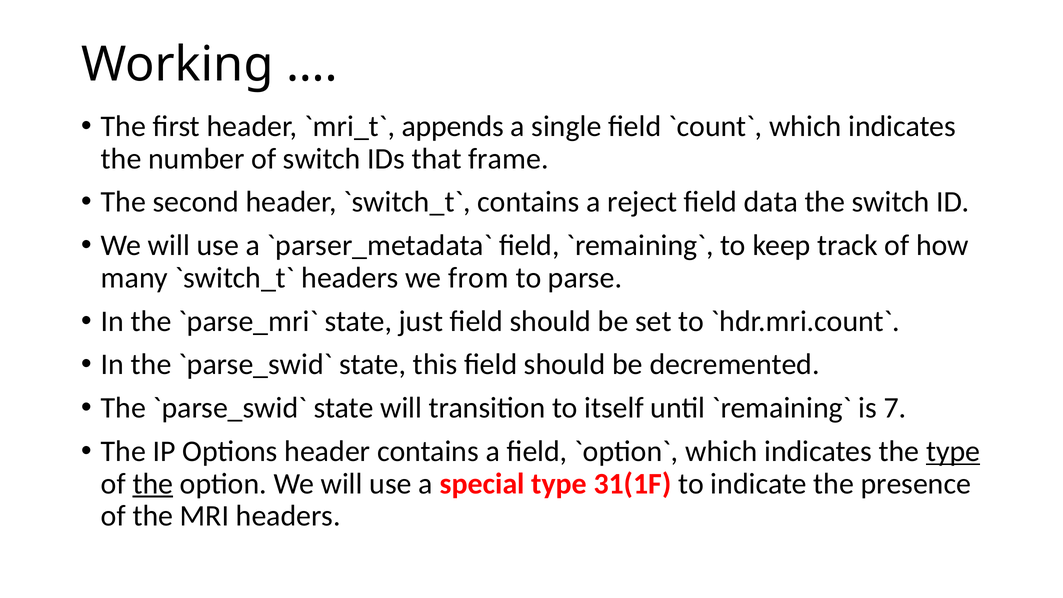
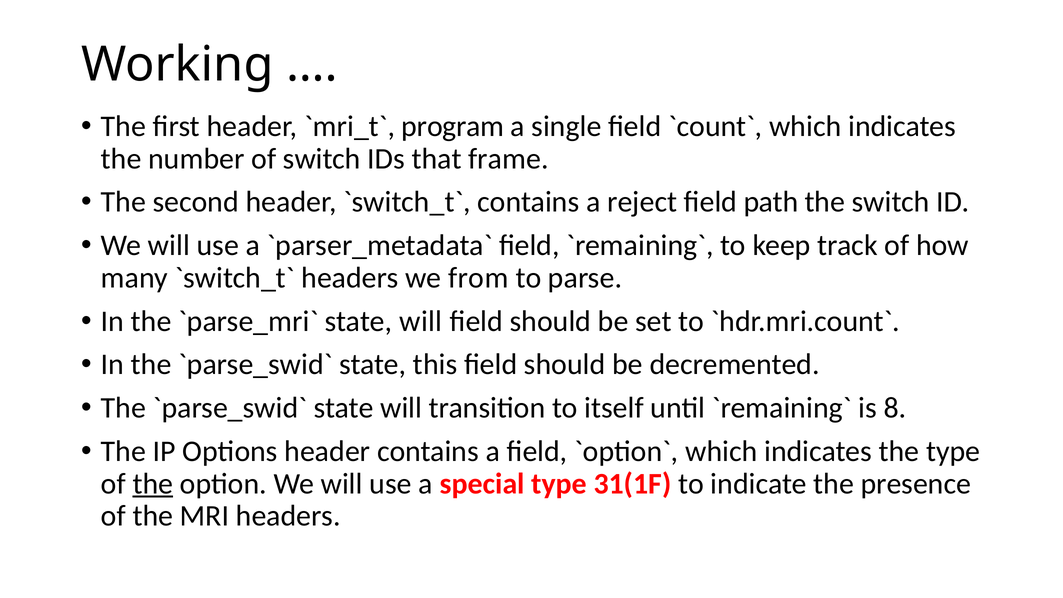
appends: appends -> program (453, 126)
data: data -> path (771, 202)
just: just -> will (421, 321)
7: 7 -> 8 (895, 408)
type underline: present -> none (953, 451)
